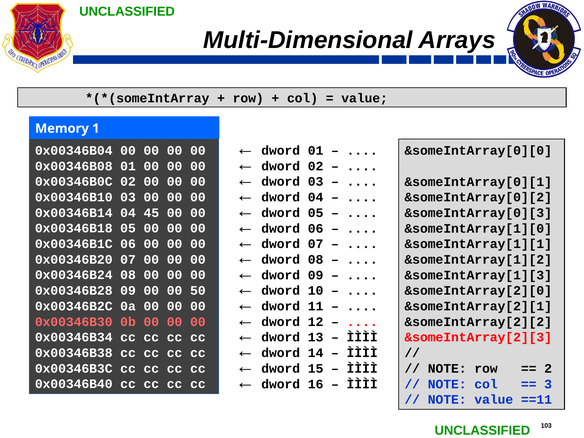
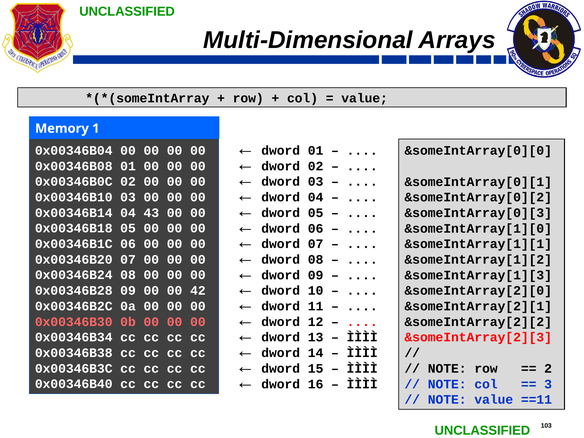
45: 45 -> 43 (151, 213)
50: 50 -> 42 (198, 291)
